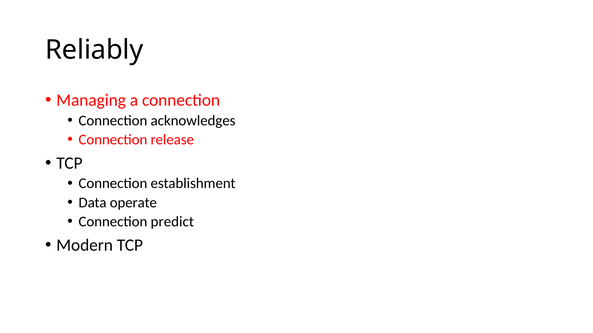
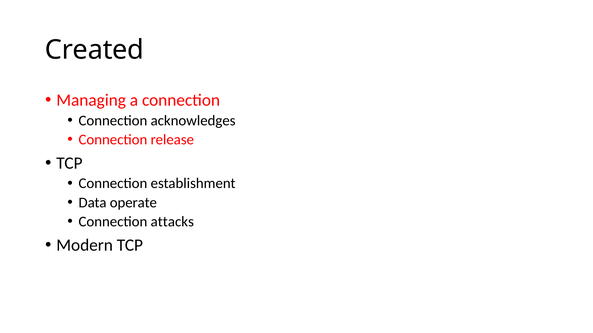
Reliably: Reliably -> Created (94, 50)
predict: predict -> attacks (172, 222)
